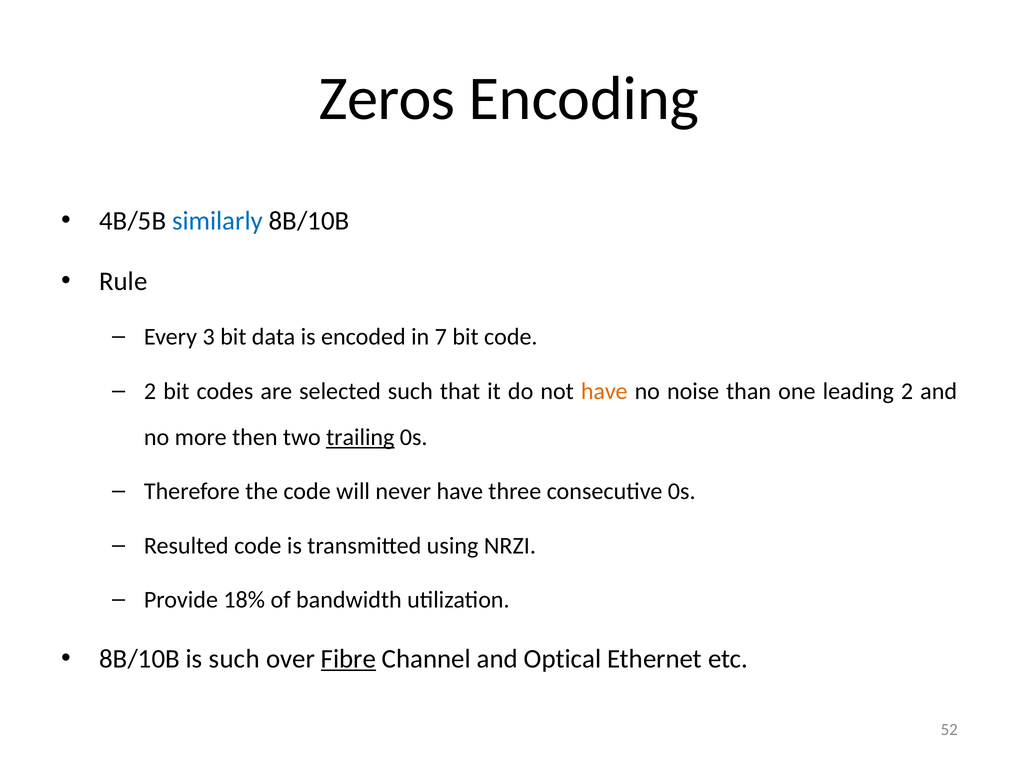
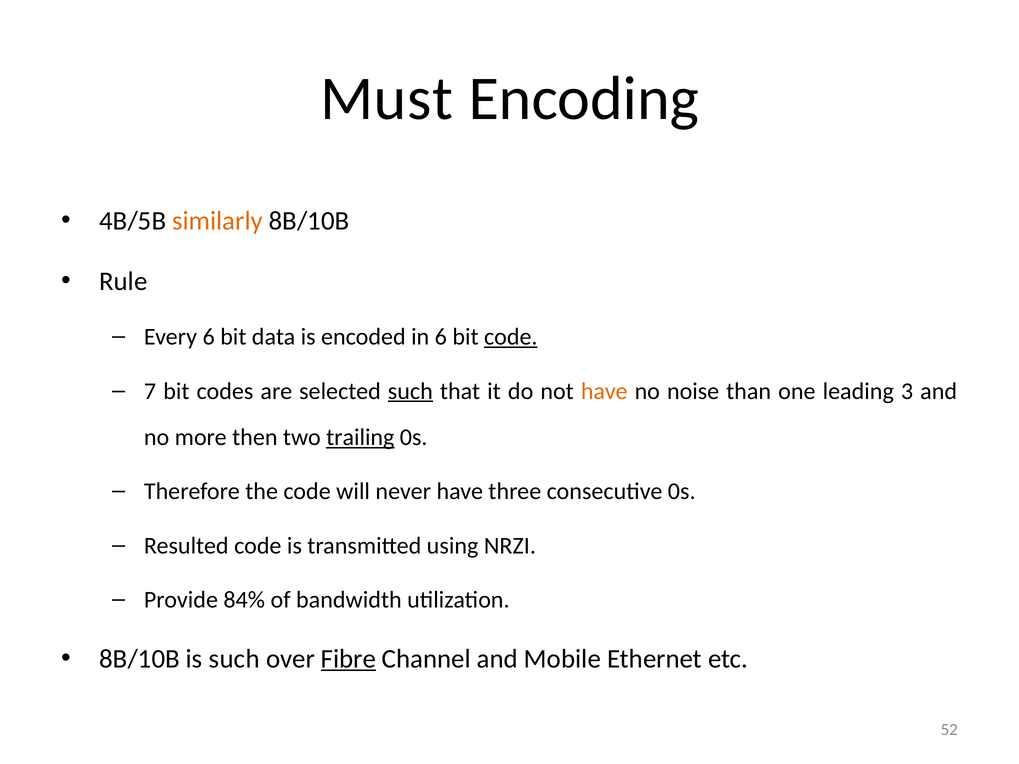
Zeros: Zeros -> Must (387, 99)
similarly colour: blue -> orange (217, 221)
Every 3: 3 -> 6 (209, 337)
in 7: 7 -> 6 (441, 337)
code underline: none -> present (511, 337)
2: 2 -> 7 (150, 391)
such underline: none -> present (410, 391)
leading 2: 2 -> 3 (907, 391)
18%: 18% -> 84% (244, 600)
Optical: Optical -> Mobile (562, 659)
